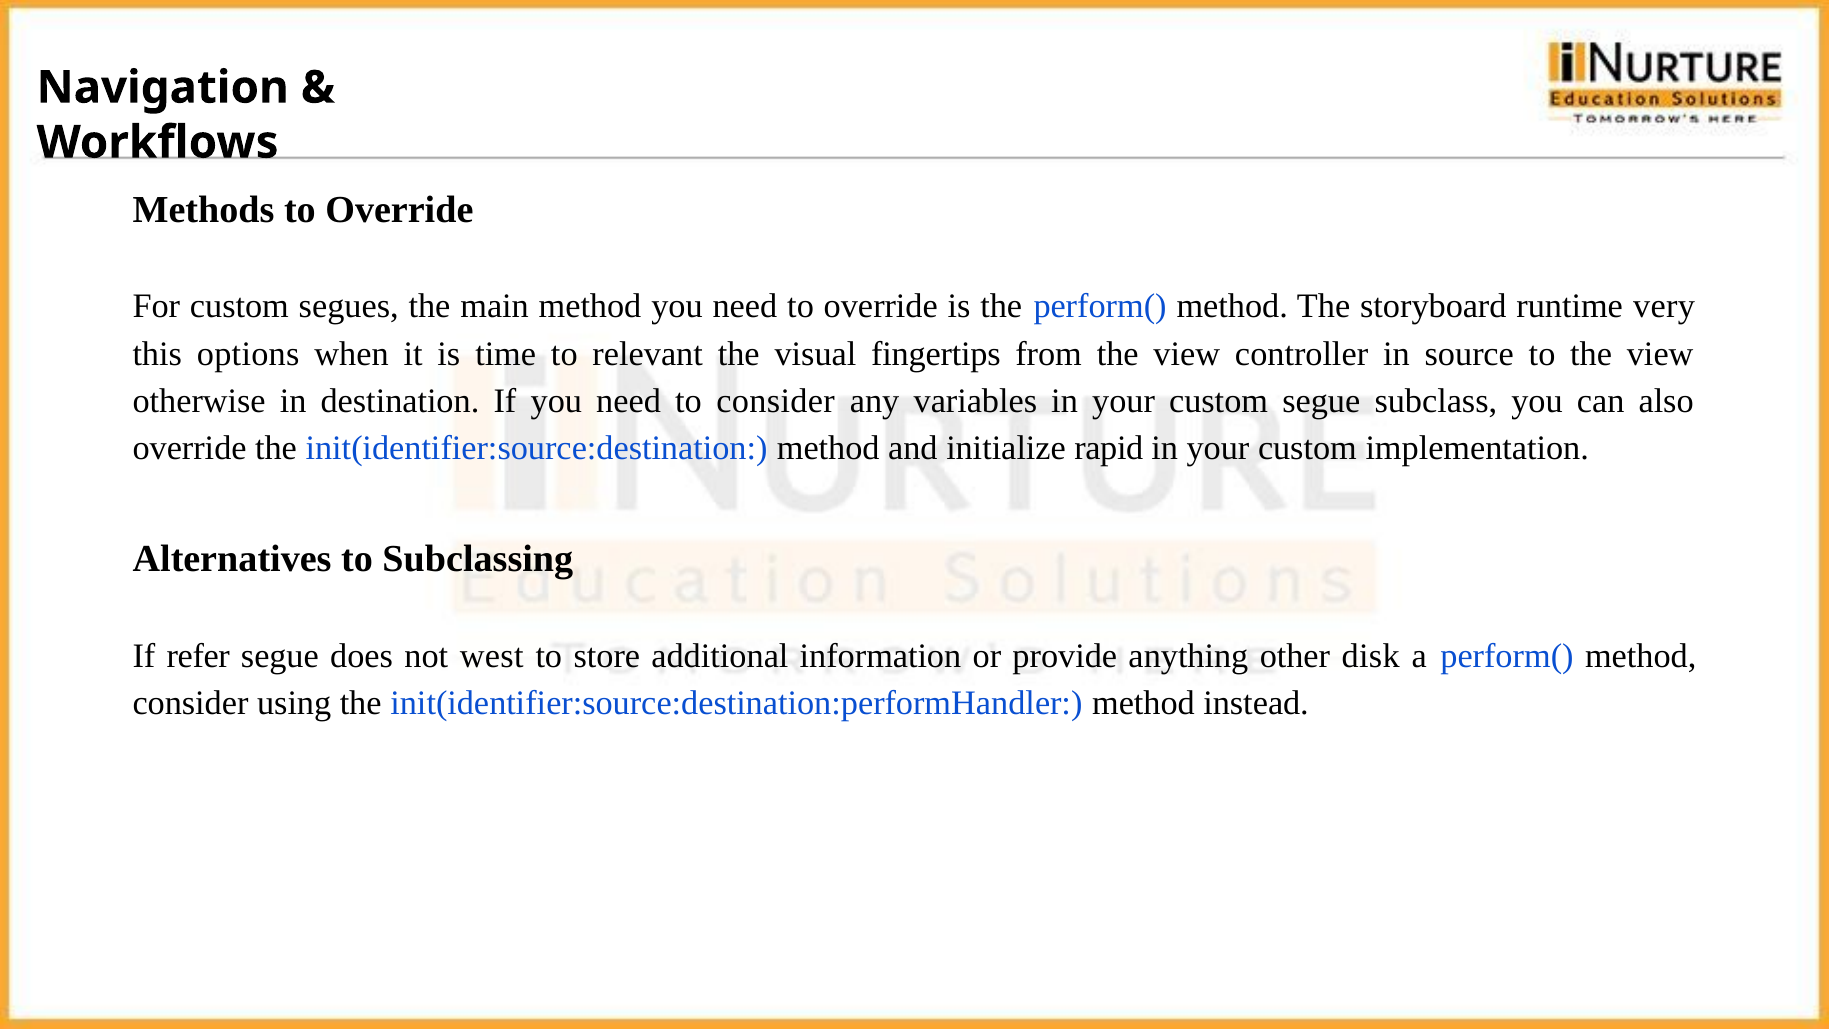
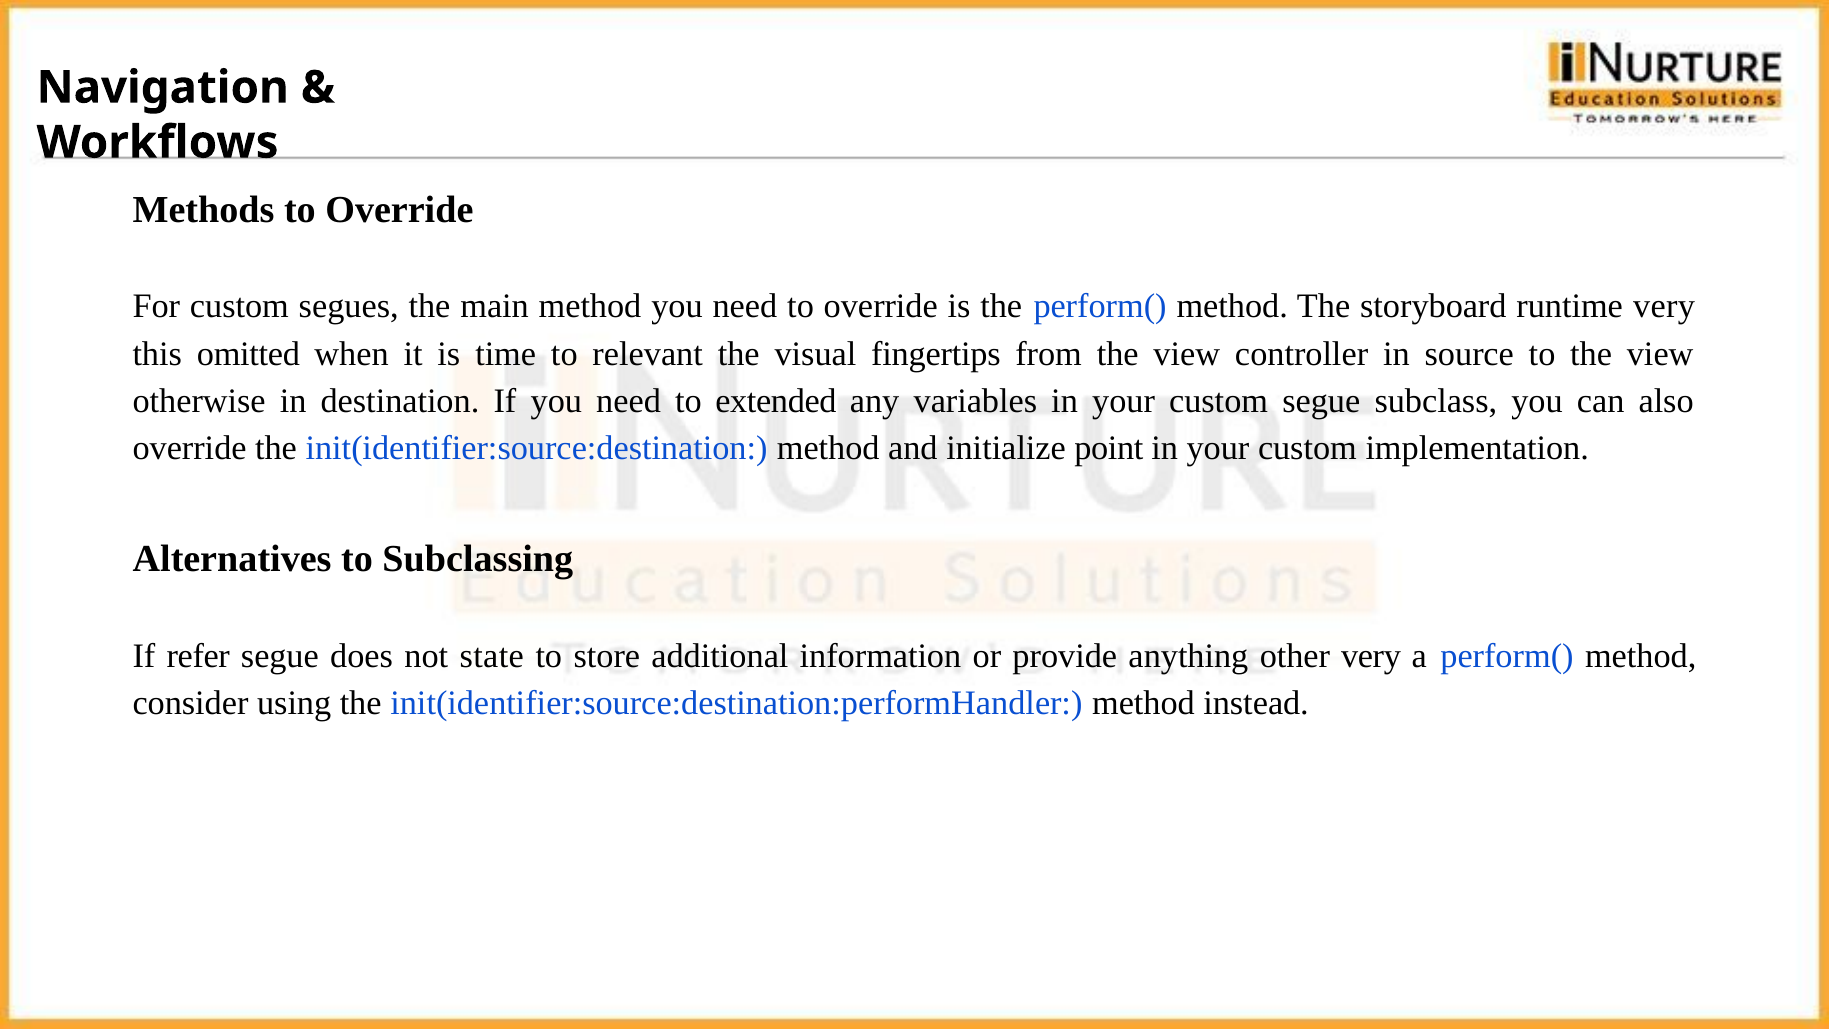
options: options -> omitted (248, 354)
to consider: consider -> extended (776, 401)
rapid: rapid -> point (1109, 448)
west: west -> state (492, 656)
other disk: disk -> very (1371, 656)
